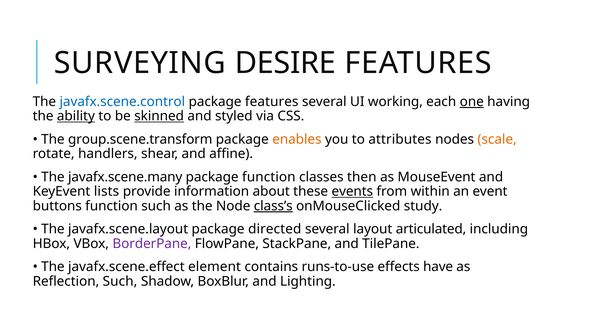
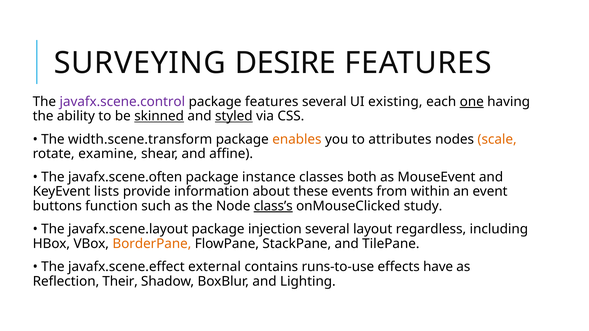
javafx.scene.control colour: blue -> purple (122, 102)
working: working -> existing (395, 102)
ability underline: present -> none (76, 116)
styled underline: none -> present (234, 116)
group.scene.transform: group.scene.transform -> width.scene.transform (140, 139)
handlers: handlers -> examine (108, 154)
javafx.scene.many: javafx.scene.many -> javafx.scene.often (125, 177)
package function: function -> instance (269, 177)
then: then -> both (362, 177)
events underline: present -> none (352, 192)
directed: directed -> injection (275, 229)
articulated: articulated -> regardless (431, 229)
BorderPane colour: purple -> orange (152, 244)
element: element -> external (215, 267)
Reflection Such: Such -> Their (120, 282)
